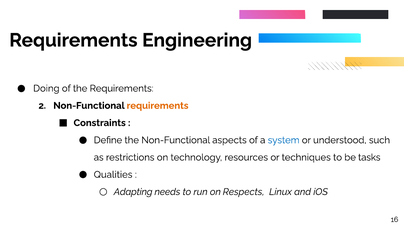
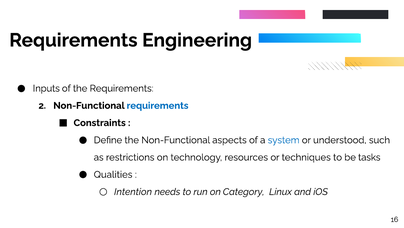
Doing: Doing -> Inputs (46, 88)
requirements colour: orange -> blue (158, 105)
Adapting: Adapting -> Intention (133, 191)
Respects: Respects -> Category (244, 191)
